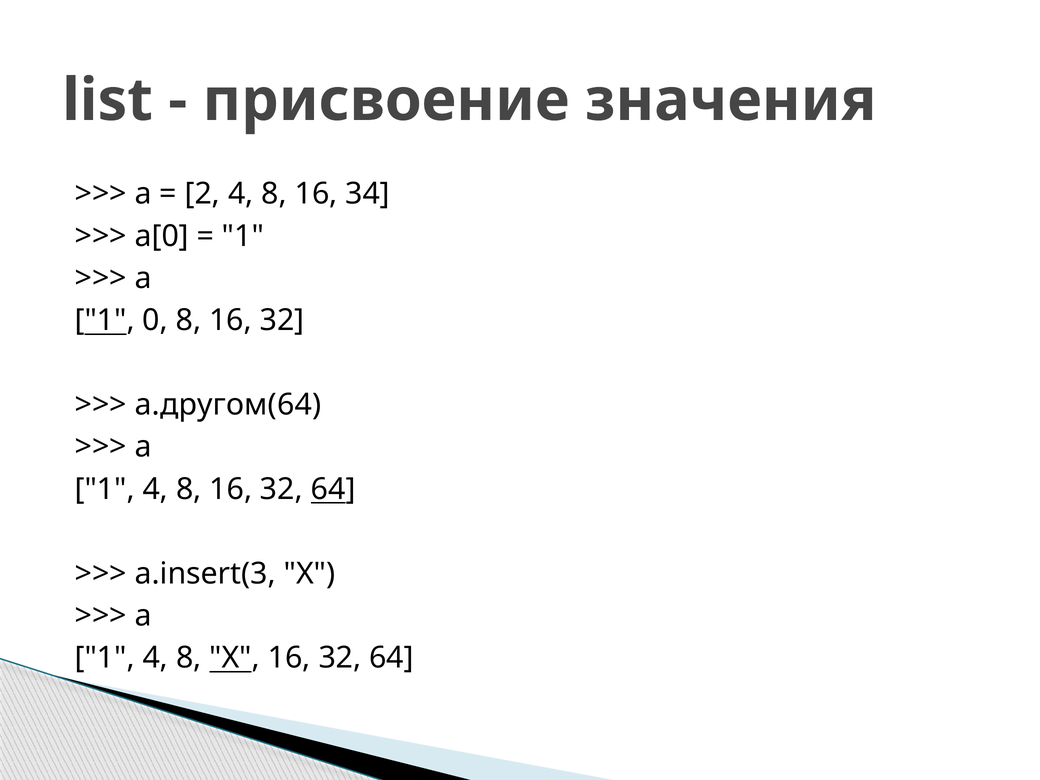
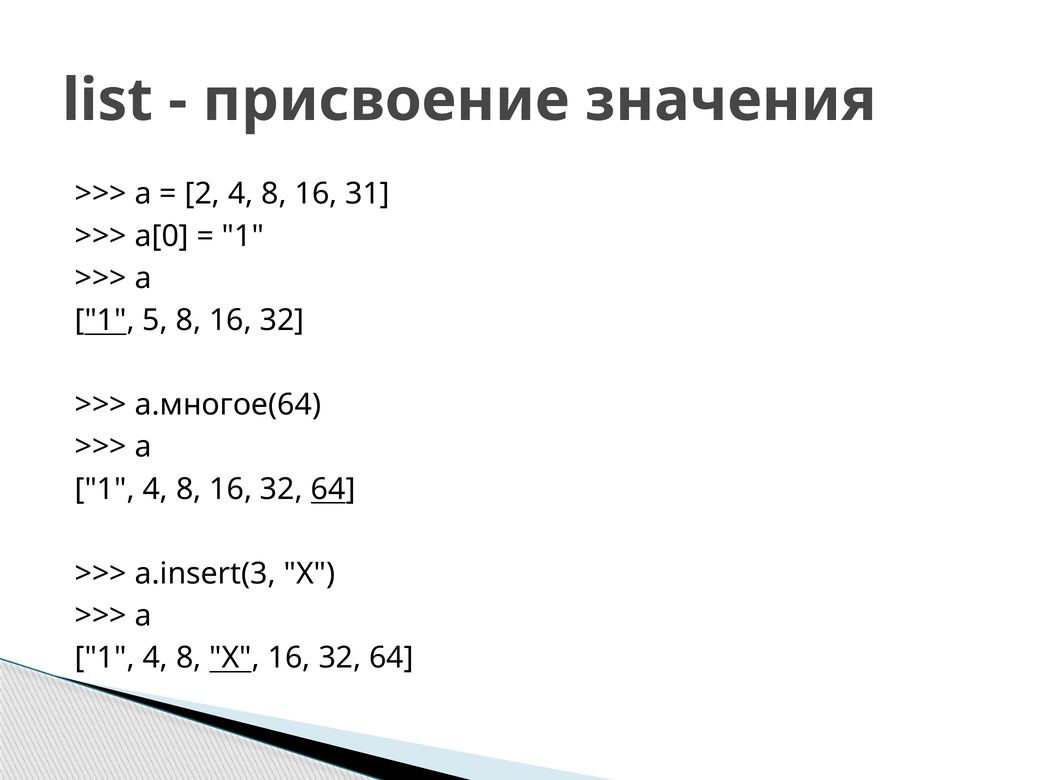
34: 34 -> 31 (368, 194)
0: 0 -> 5 (155, 320)
a.другом(64: a.другом(64 -> a.многое(64 (228, 405)
